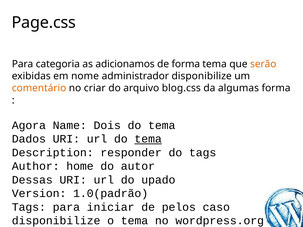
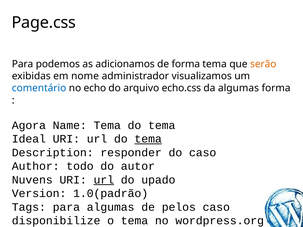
categoria: categoria -> podemos (58, 64)
administrador disponibilize: disponibilize -> visualizamos (202, 76)
comentário colour: orange -> blue (39, 88)
criar: criar -> echo (95, 88)
blog.css: blog.css -> echo.css (181, 88)
Name Dois: Dois -> Tema (107, 125)
Dados: Dados -> Ideal (29, 139)
do tags: tags -> caso (203, 153)
home: home -> todo (80, 166)
Dessas: Dessas -> Nuvens (32, 180)
url underline: none -> present (104, 180)
para iniciar: iniciar -> algumas (111, 207)
